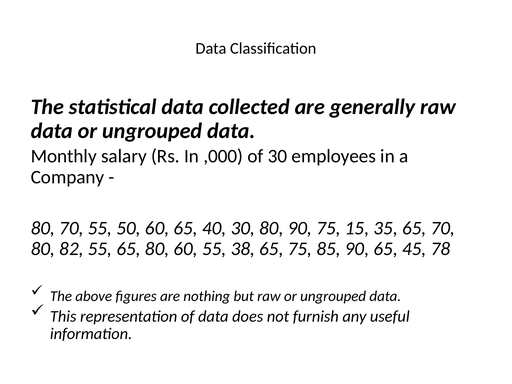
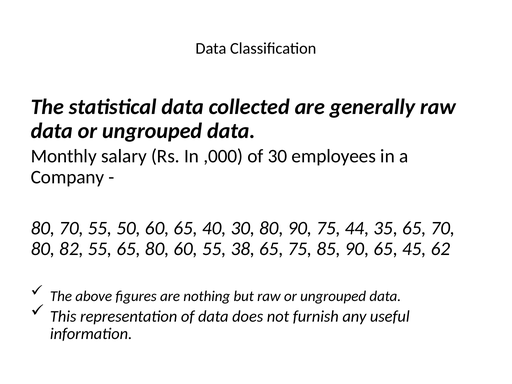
15: 15 -> 44 (357, 228)
78: 78 -> 62 (440, 249)
